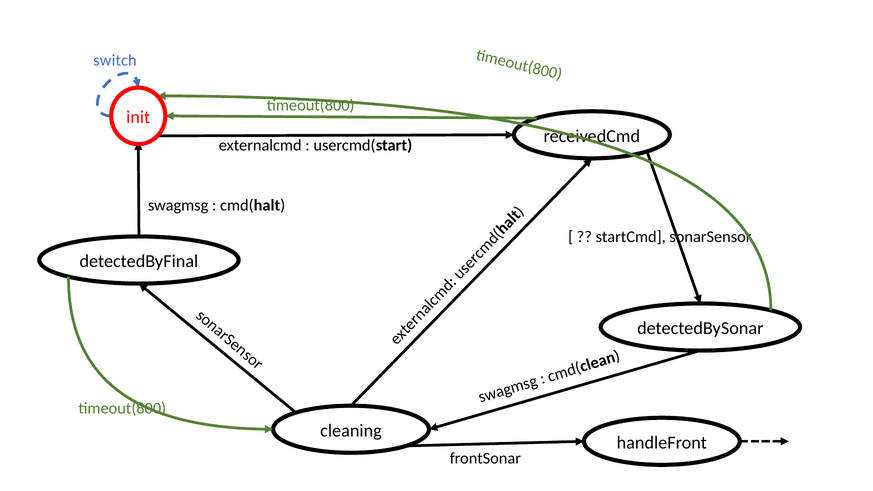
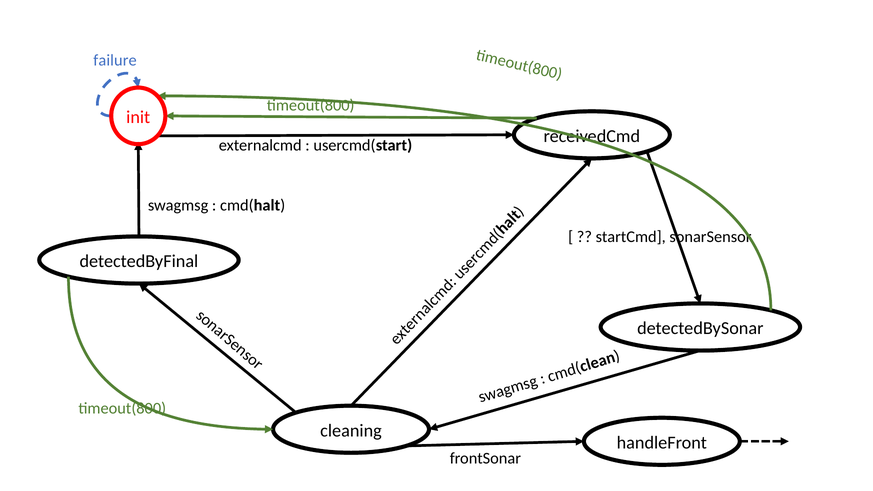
switch: switch -> failure (115, 60)
